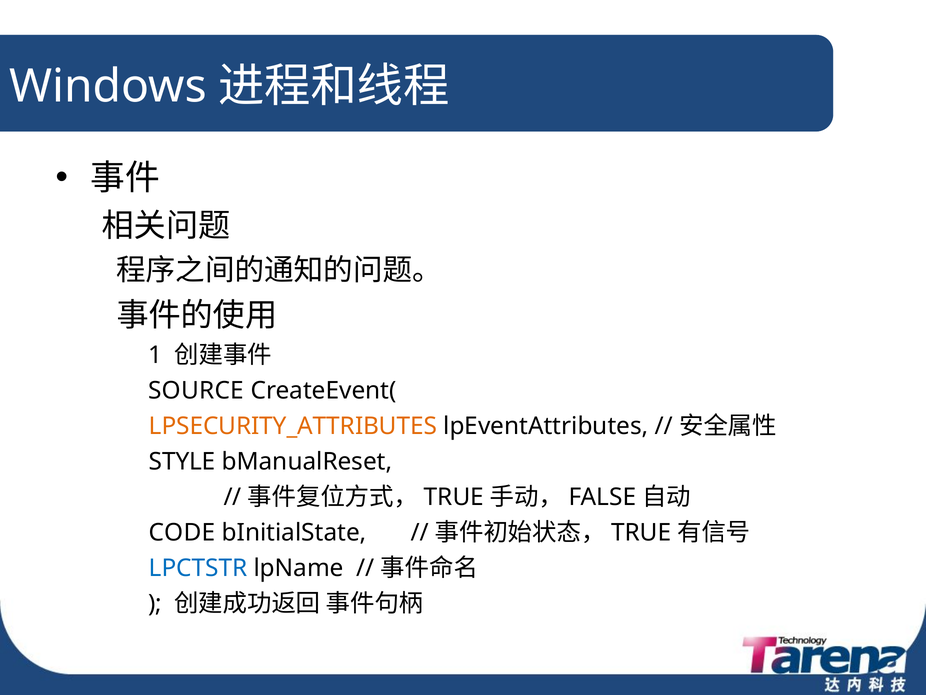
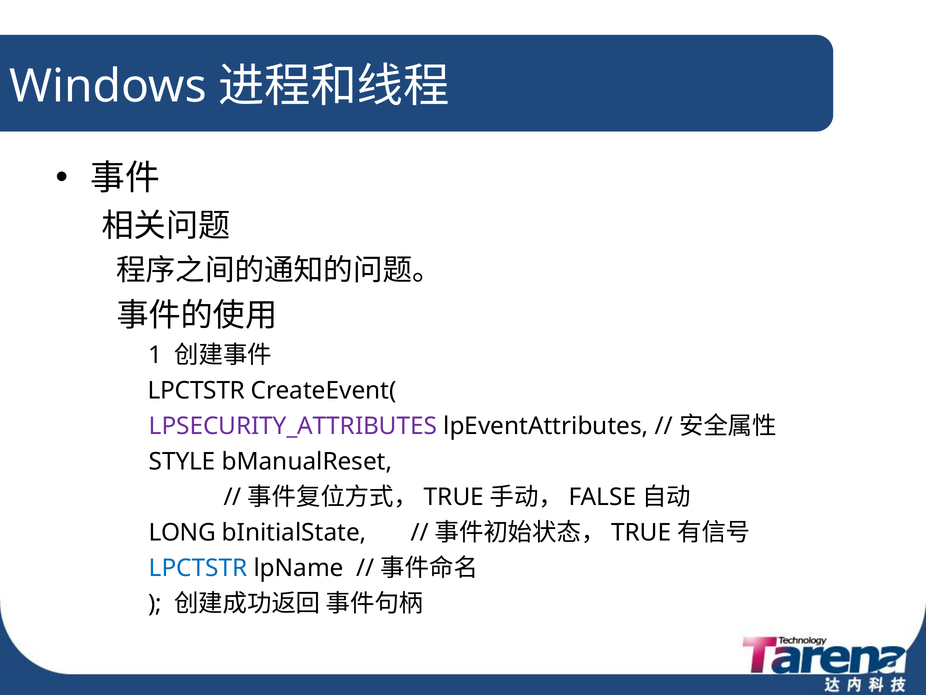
SOURCE: SOURCE -> LPCTSTR (196, 390)
LPSECURITY_ATTRIBUTES colour: orange -> purple (293, 426)
CODE: CODE -> LONG (182, 532)
